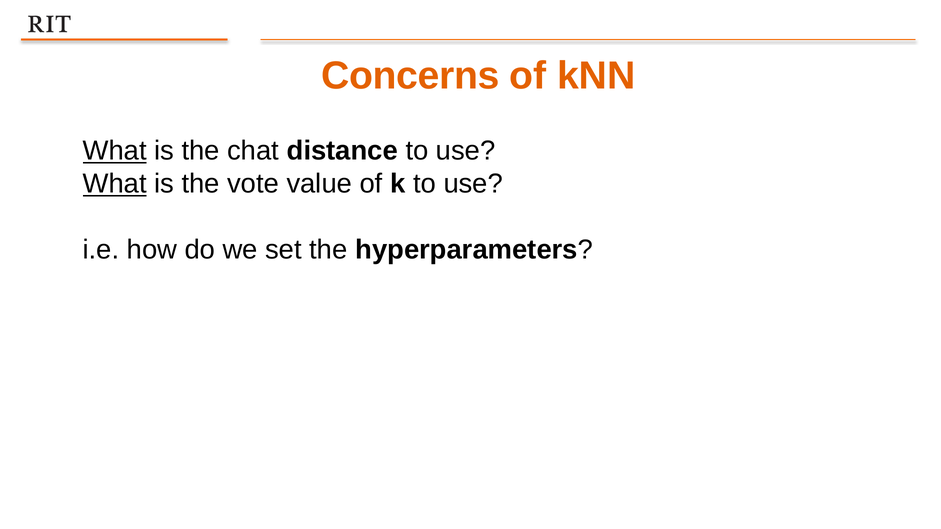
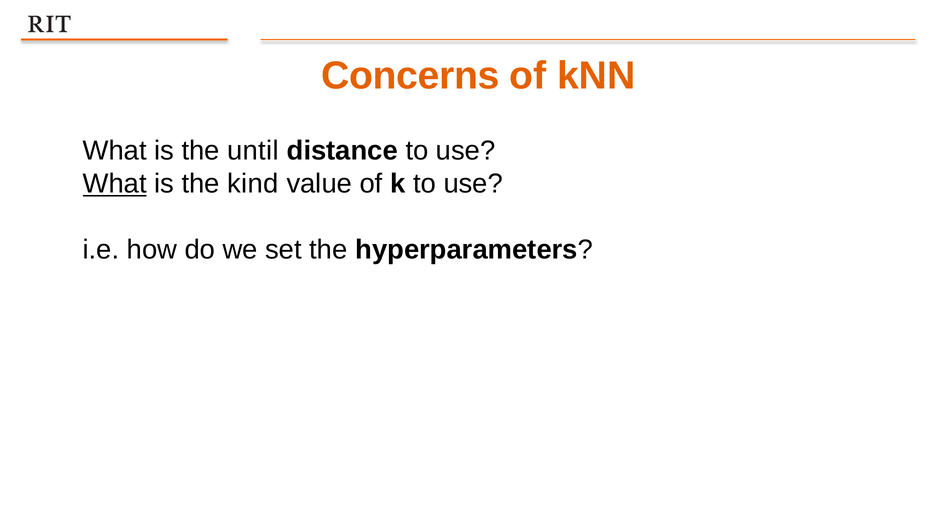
What underline: present -> none (115, 151)
chat: chat -> until (253, 151)
vote: vote -> kind (253, 184)
